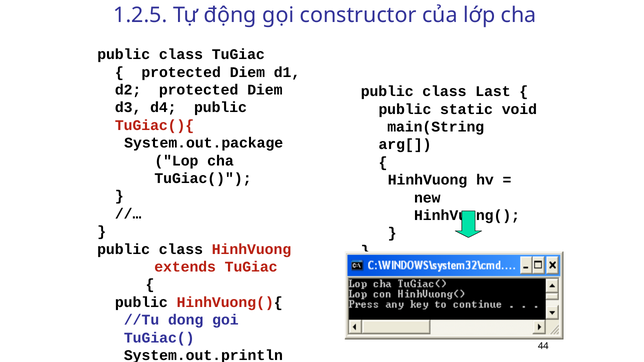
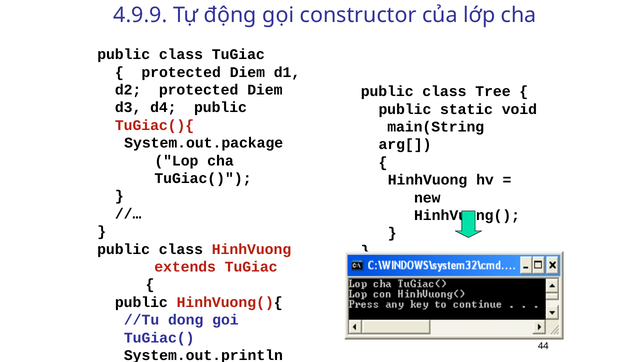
1.2.5: 1.2.5 -> 4.9.9 (140, 15)
Last: Last -> Tree (493, 92)
